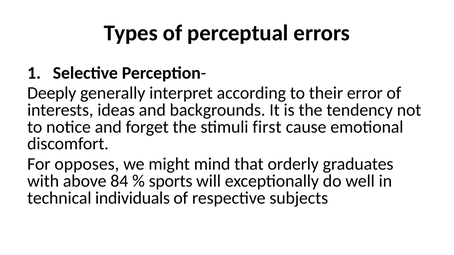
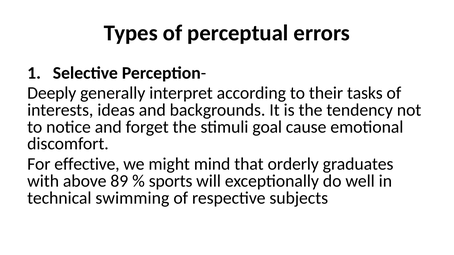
error: error -> tasks (365, 93)
first: first -> goal (267, 127)
opposes: opposes -> effective (87, 164)
84: 84 -> 89 (119, 181)
individuals: individuals -> swimming (132, 198)
